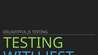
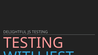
TESTING colour: light green -> pink (33, 43)
